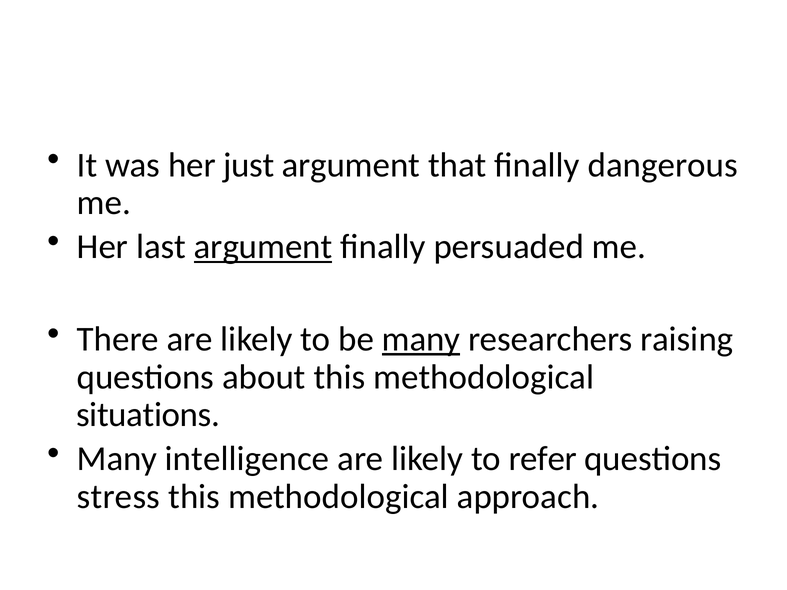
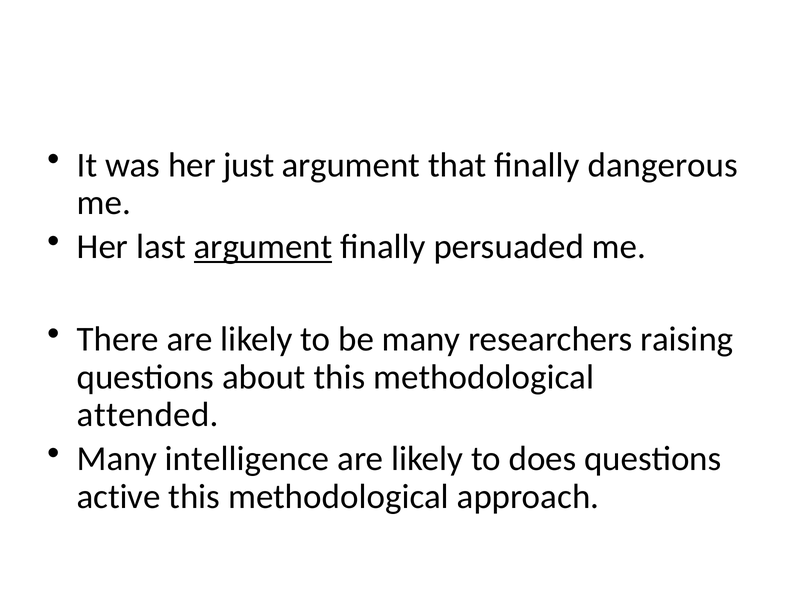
many underline: present -> none (421, 339)
situations: situations -> attended (148, 415)
refer: refer -> does (543, 459)
stress: stress -> active (119, 497)
